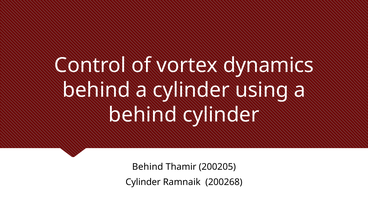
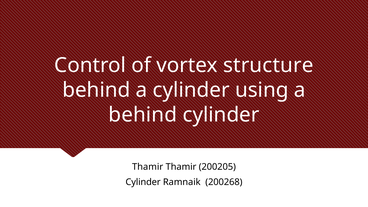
dynamics: dynamics -> structure (268, 65)
Behind: Behind -> Thamir (148, 167)
